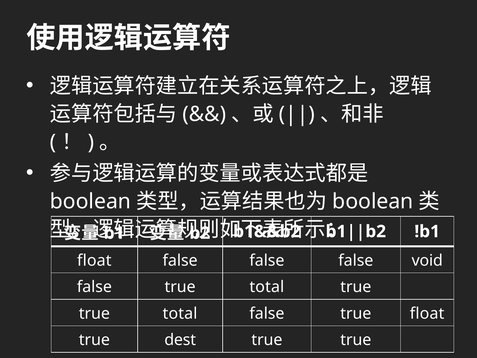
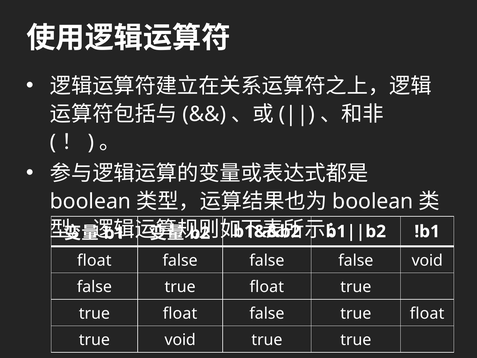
total: total -> float (267, 287)
total: total -> float (180, 313)
true dest: dest -> void (180, 340)
